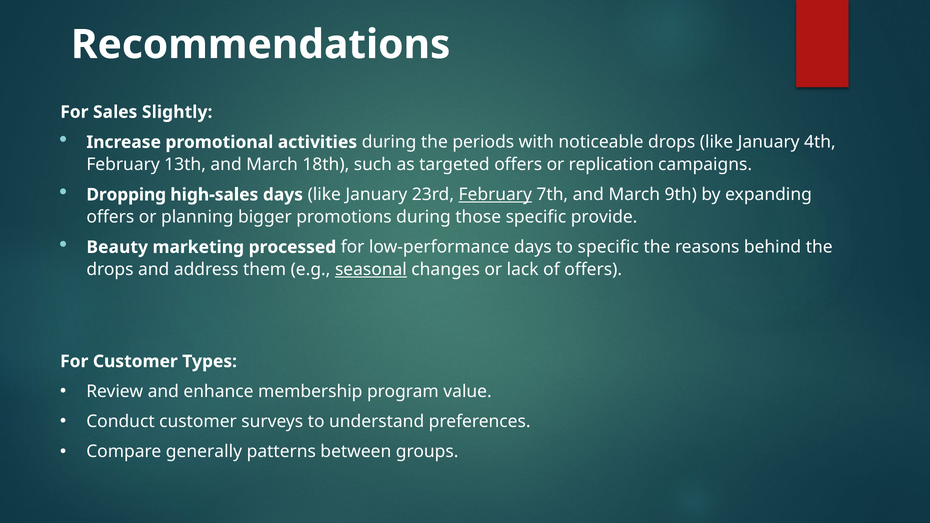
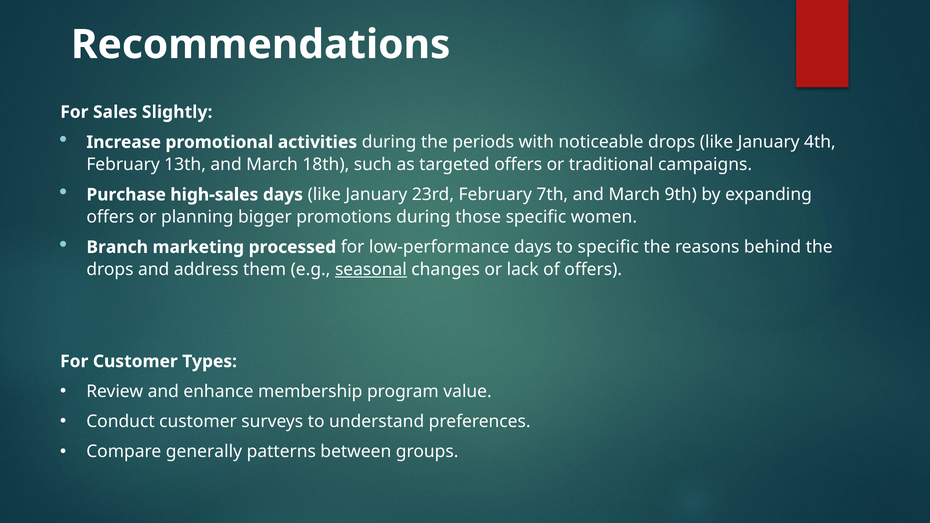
replication: replication -> traditional (611, 165)
Dropping: Dropping -> Purchase (126, 195)
February underline: present -> none (495, 195)
provide: provide -> women (604, 217)
Beauty: Beauty -> Branch (117, 247)
